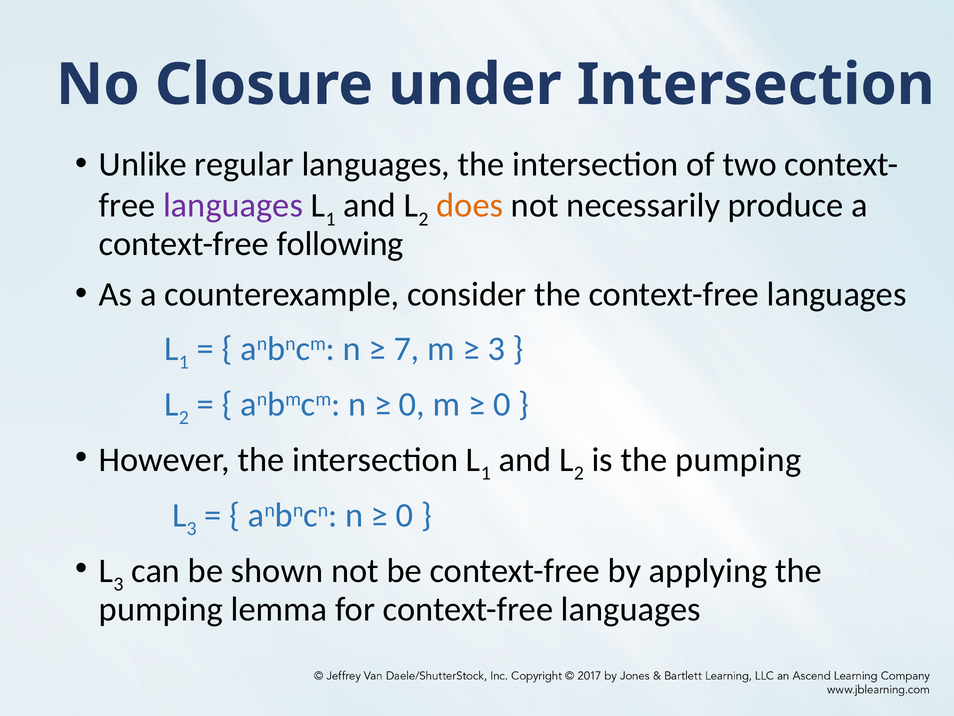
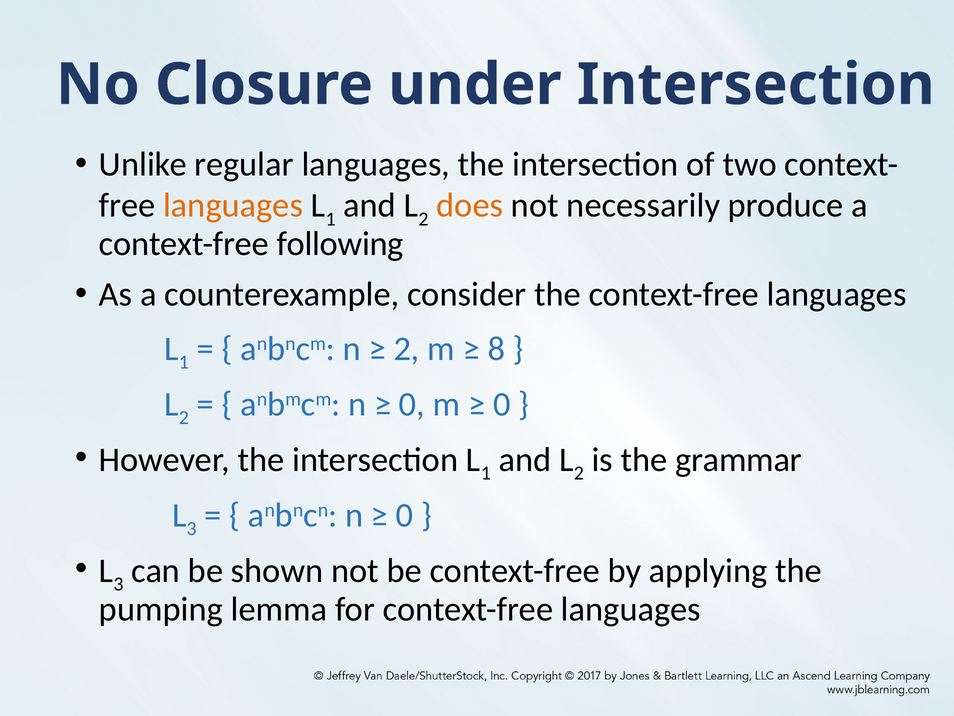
languages colour: purple -> orange (233, 205)
7: 7 -> 2 (407, 349)
3: 3 -> 8 (496, 349)
is the pumping: pumping -> grammar (739, 460)
